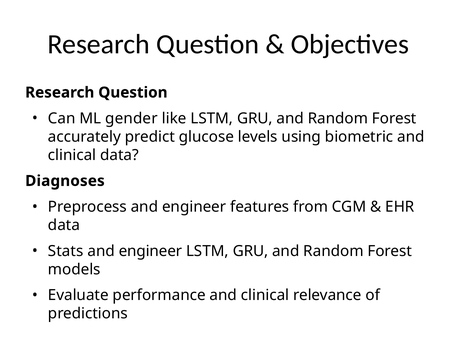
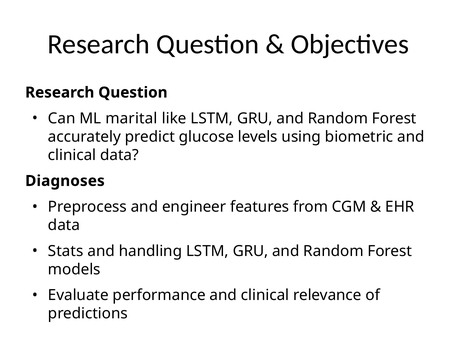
gender: gender -> marital (131, 118)
engineer: engineer -> handling (150, 251)
